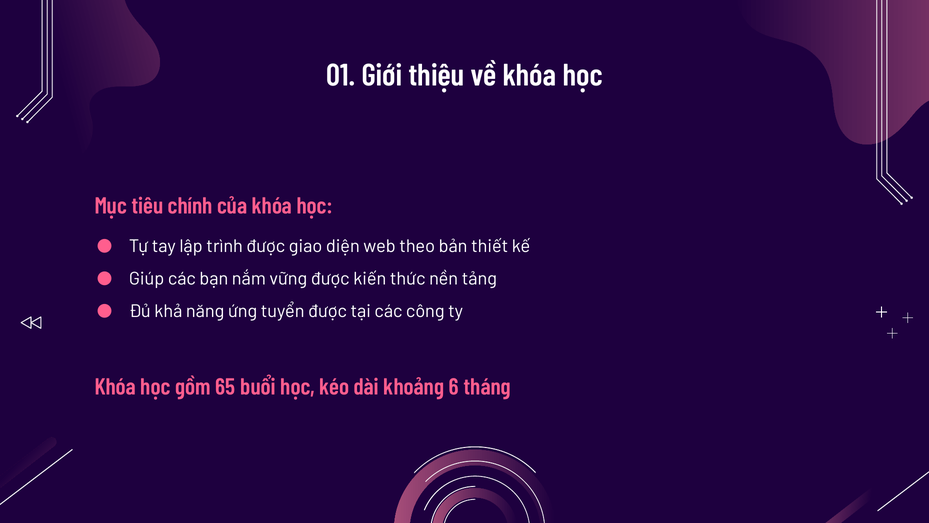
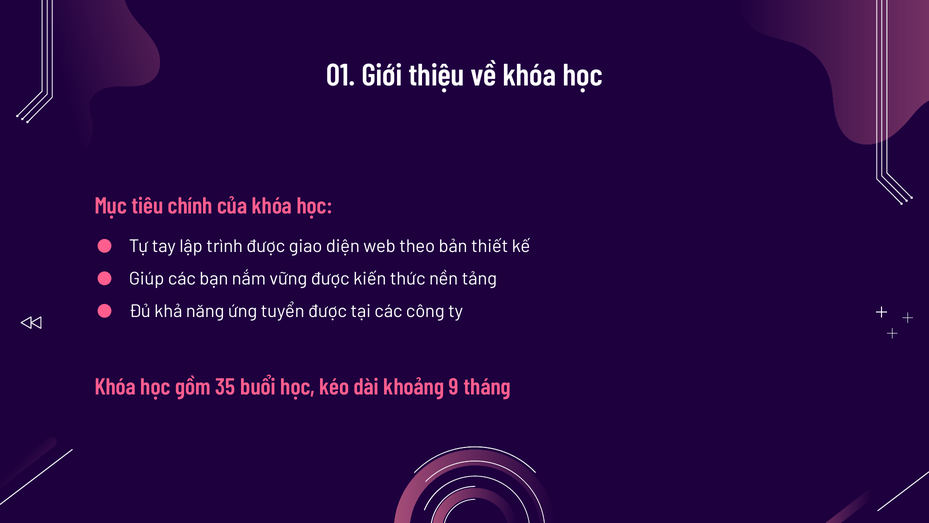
65: 65 -> 35 (225, 387)
6: 6 -> 9 (454, 387)
